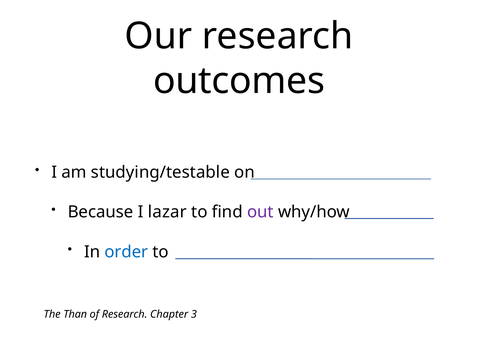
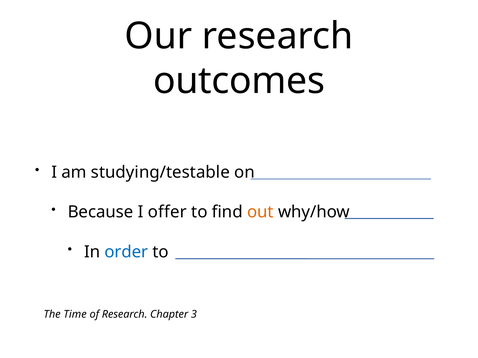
lazar: lazar -> offer (167, 212)
out colour: purple -> orange (260, 212)
Than: Than -> Time (75, 315)
